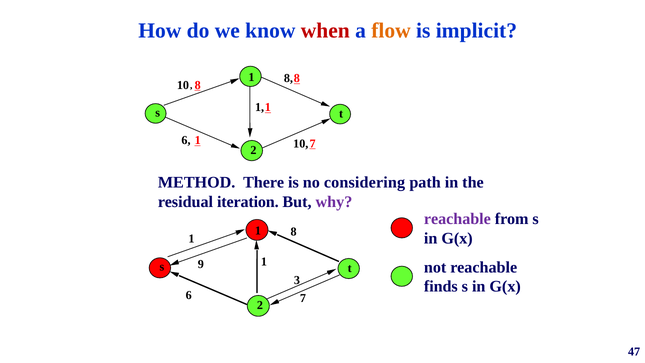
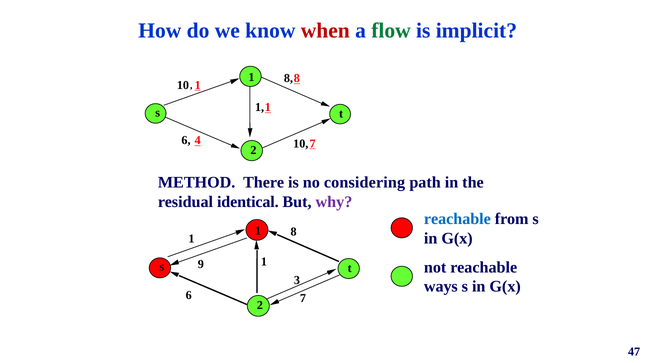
flow colour: orange -> green (391, 30)
8: 8 -> 1 (198, 85)
6 1: 1 -> 4 (198, 140)
iteration: iteration -> identical (248, 202)
reachable colour: purple -> blue (457, 219)
finds: finds -> ways (441, 286)
